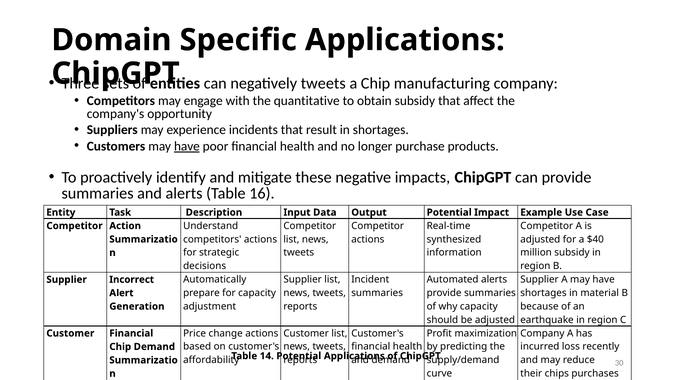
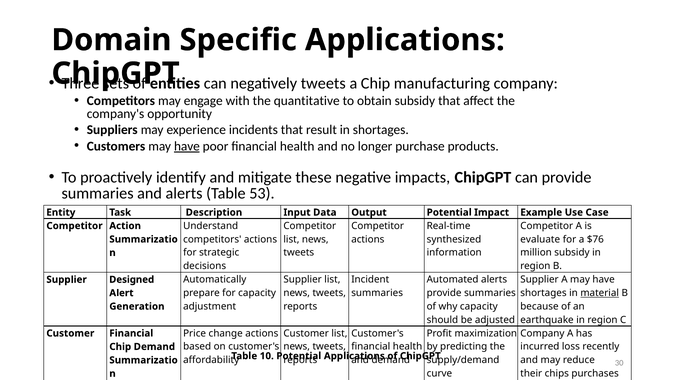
16: 16 -> 53 (262, 193)
adjusted: adjusted -> evaluate (540, 239)
$40: $40 -> $76 (595, 239)
Incorrect: Incorrect -> Designed (132, 279)
material underline: none -> present (600, 293)
14: 14 -> 10 (267, 356)
